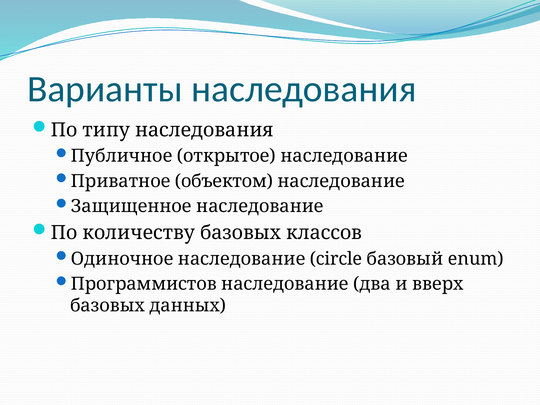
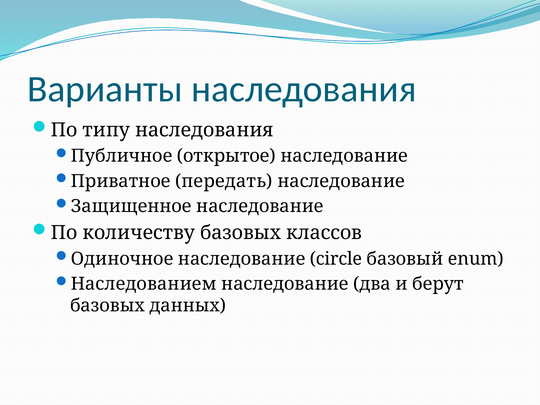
объектом: объектом -> передать (224, 181)
Программистов: Программистов -> Наследованием (144, 284)
вверх: вверх -> берут (438, 284)
